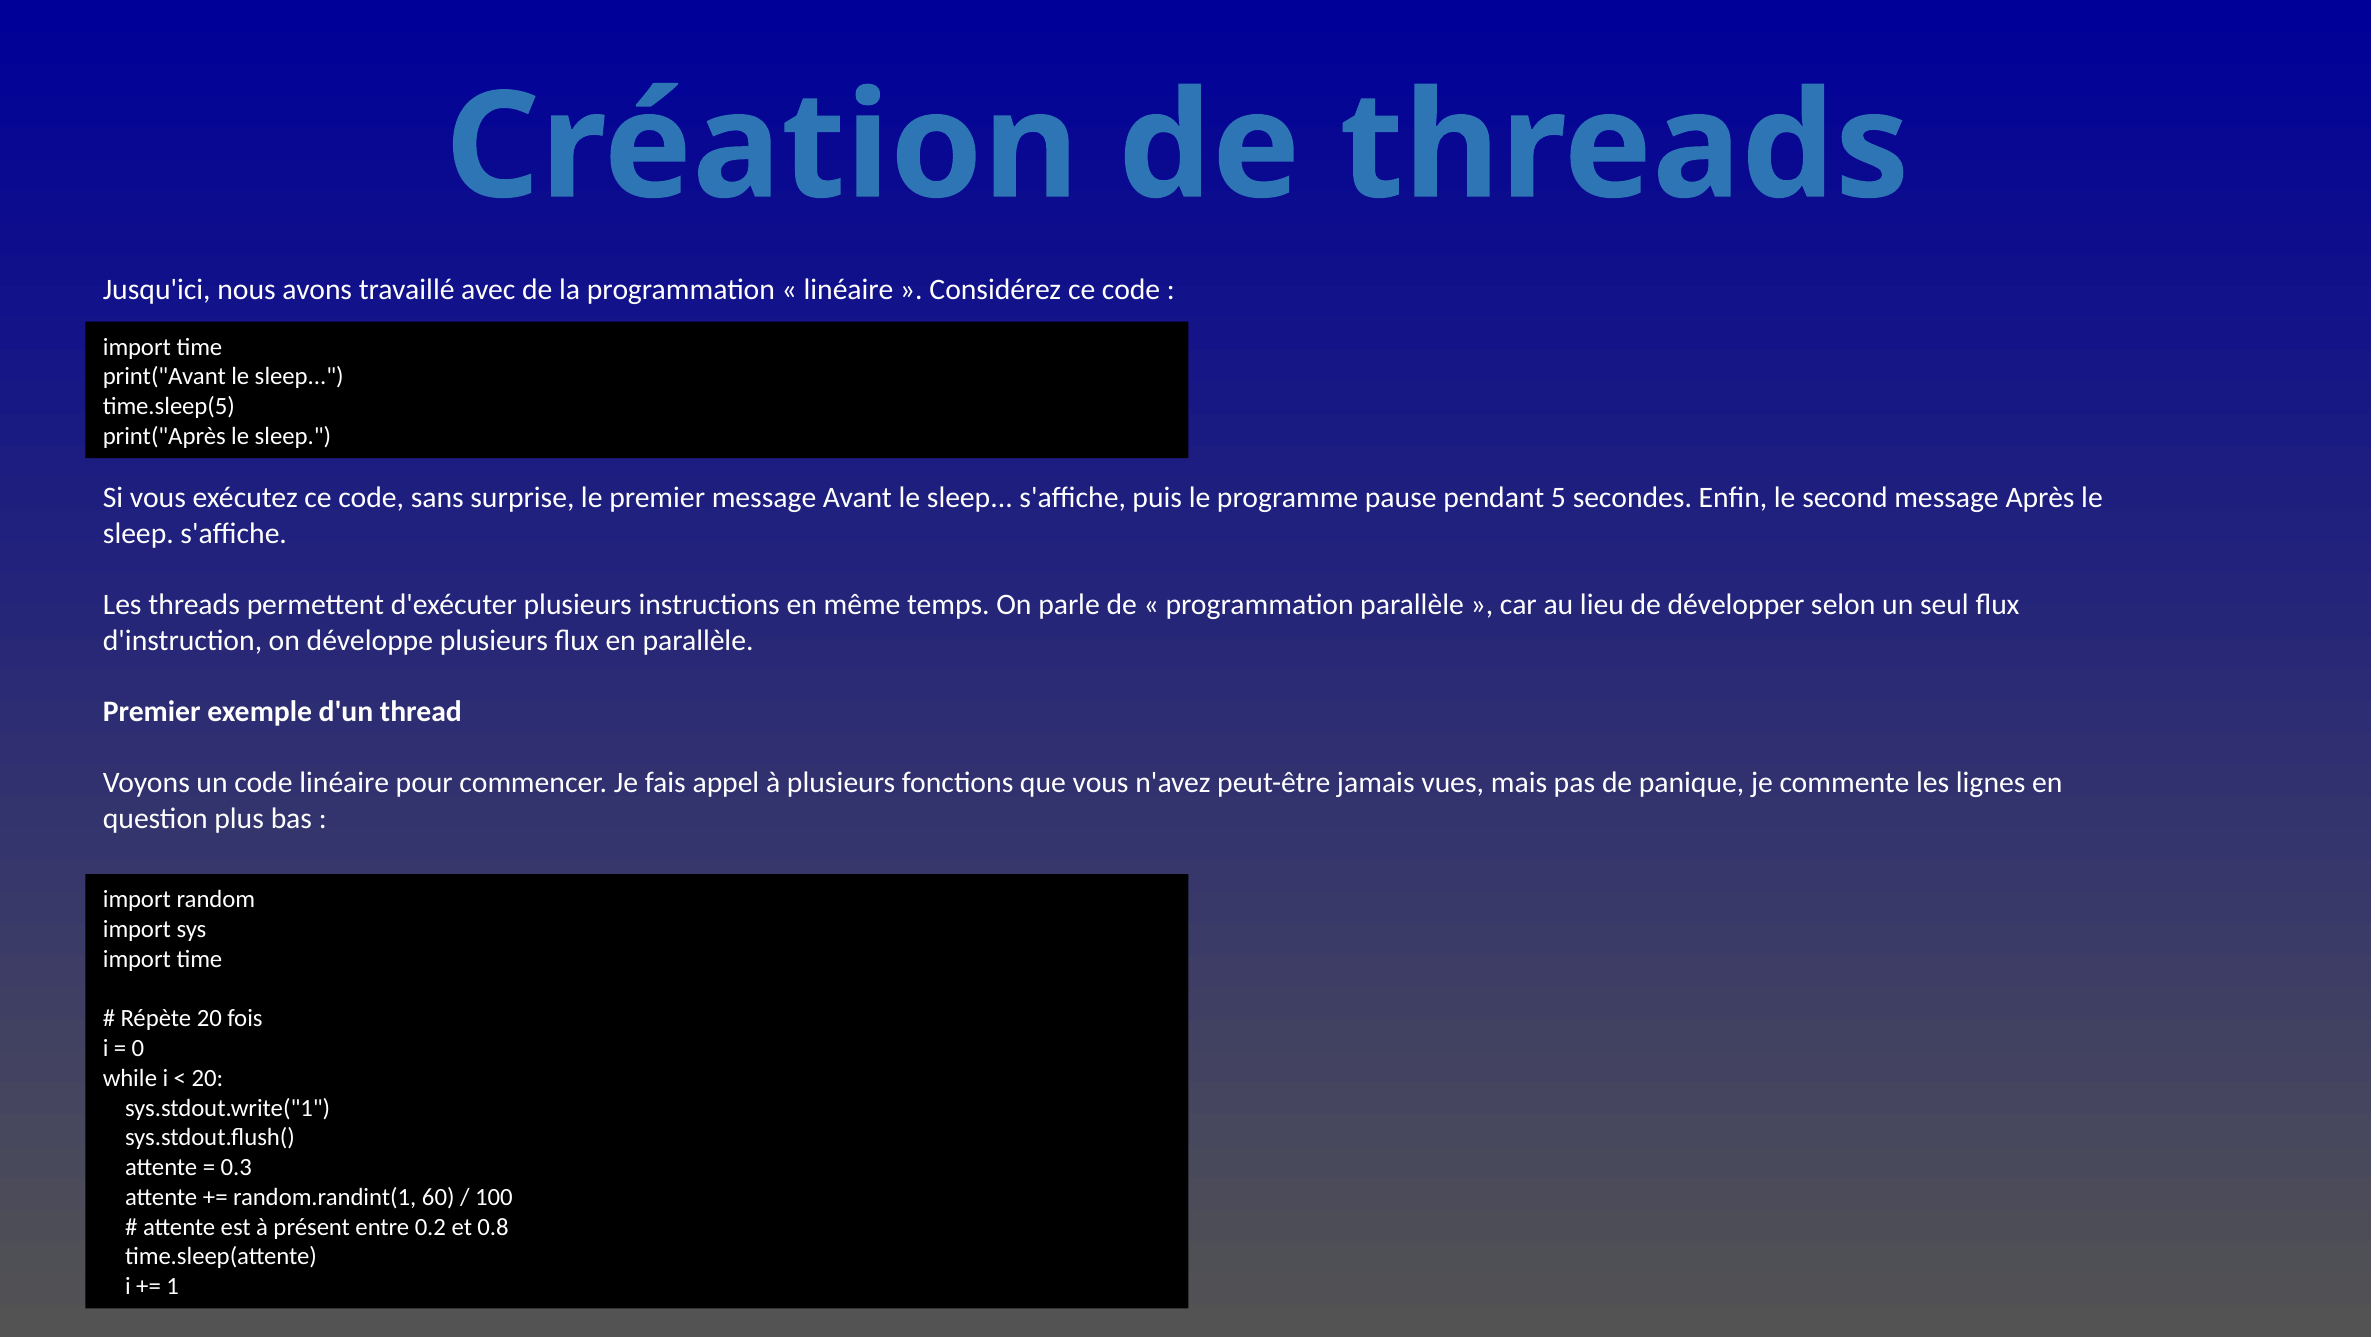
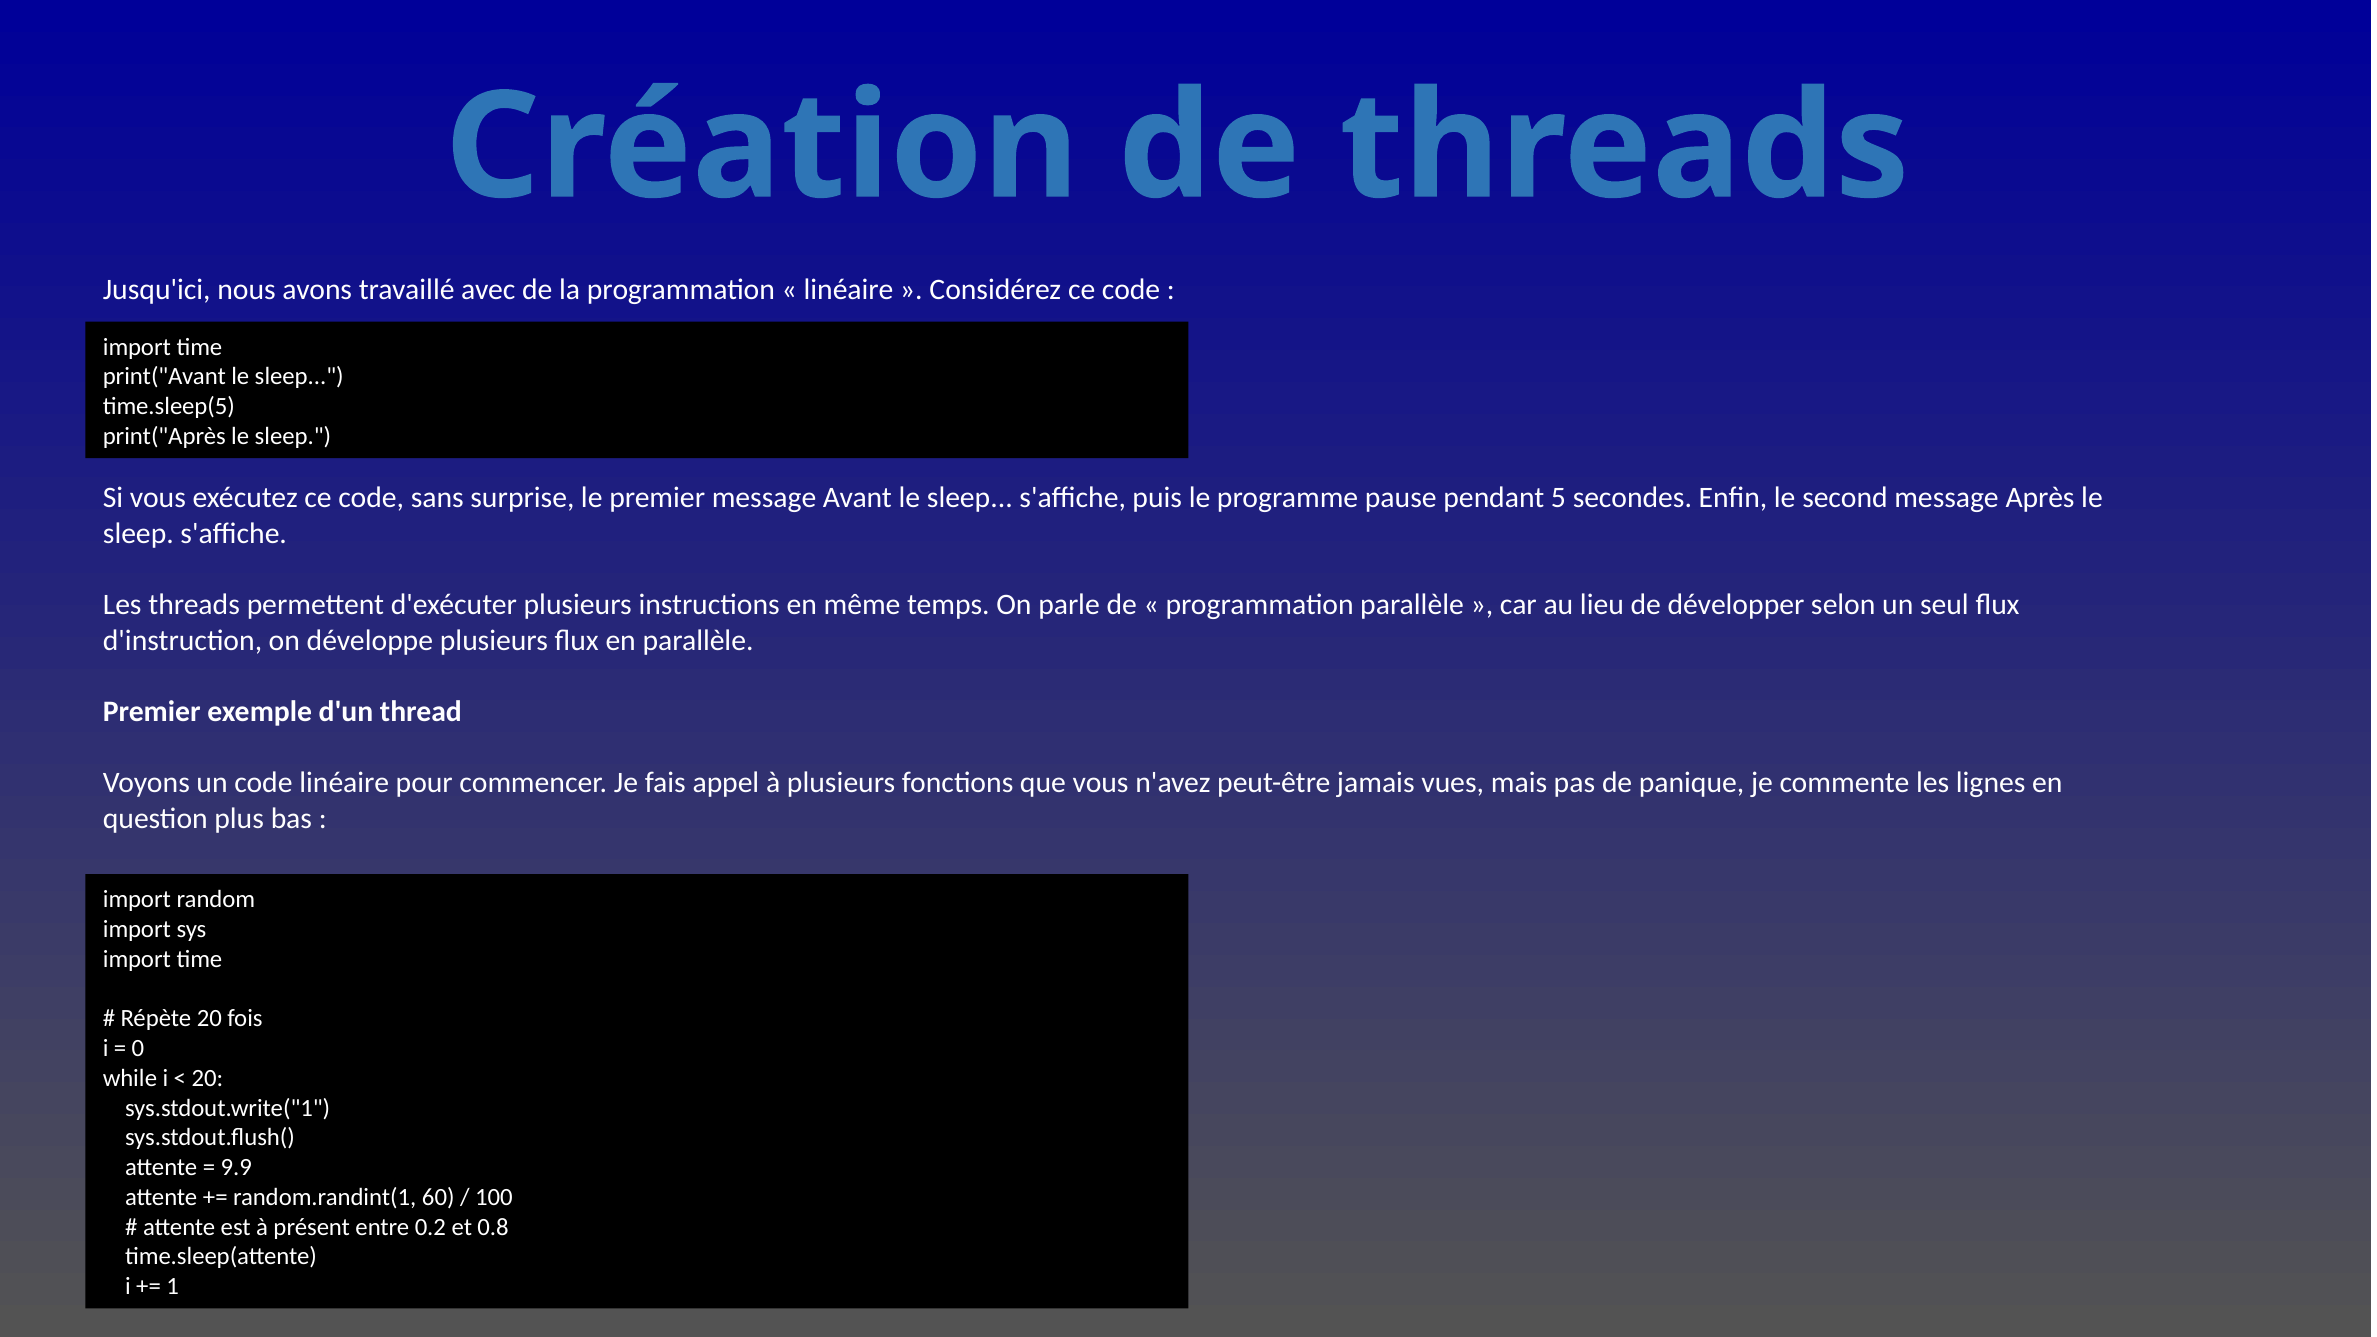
0.3: 0.3 -> 9.9 (236, 1167)
